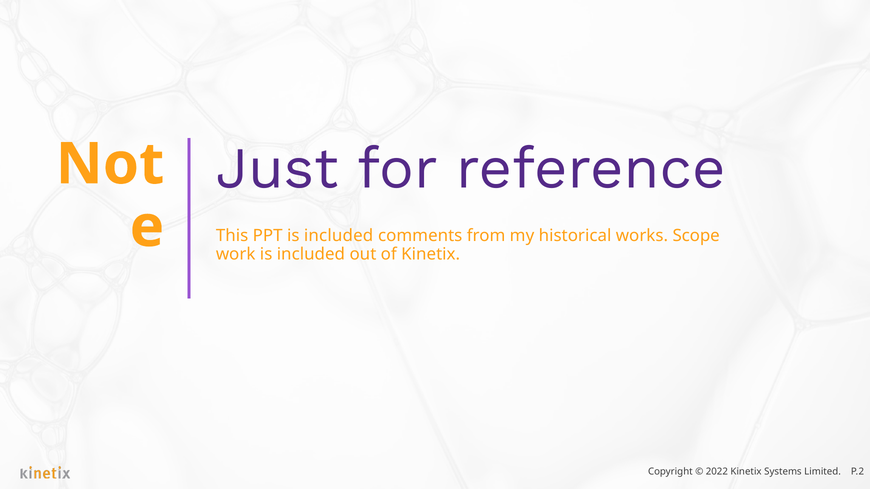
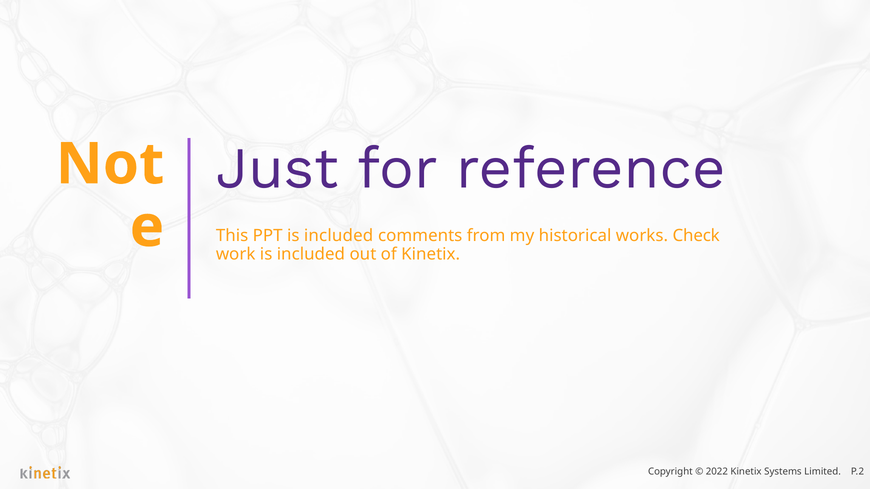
Scope: Scope -> Check (696, 236)
